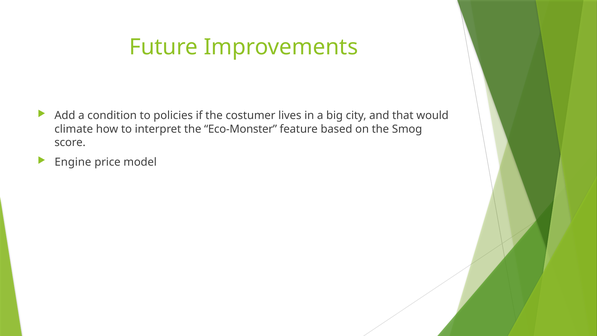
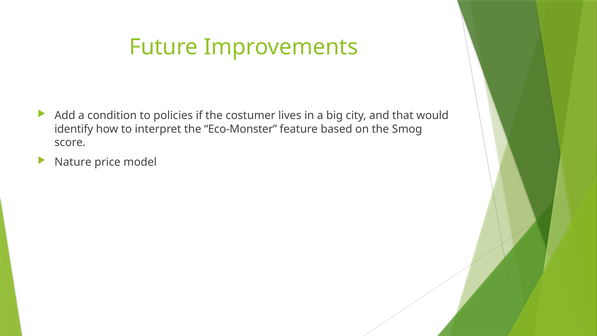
climate: climate -> identify (74, 129)
Engine: Engine -> Nature (73, 162)
